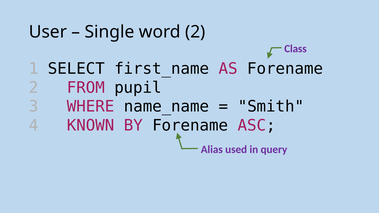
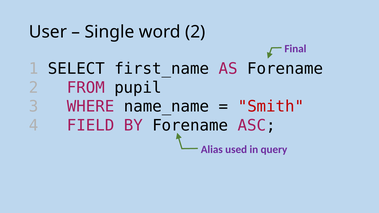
Class: Class -> Final (295, 49)
Smith colour: black -> red (271, 107)
KNOWN: KNOWN -> FIELD (91, 126)
